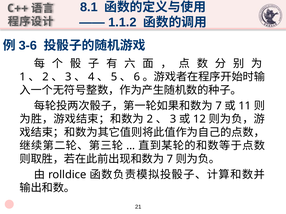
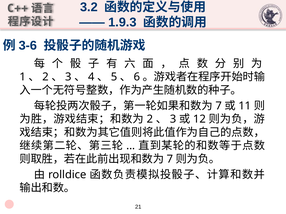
8.1: 8.1 -> 3.2 (89, 7)
1.1.2: 1.1.2 -> 1.9.3 (122, 22)
